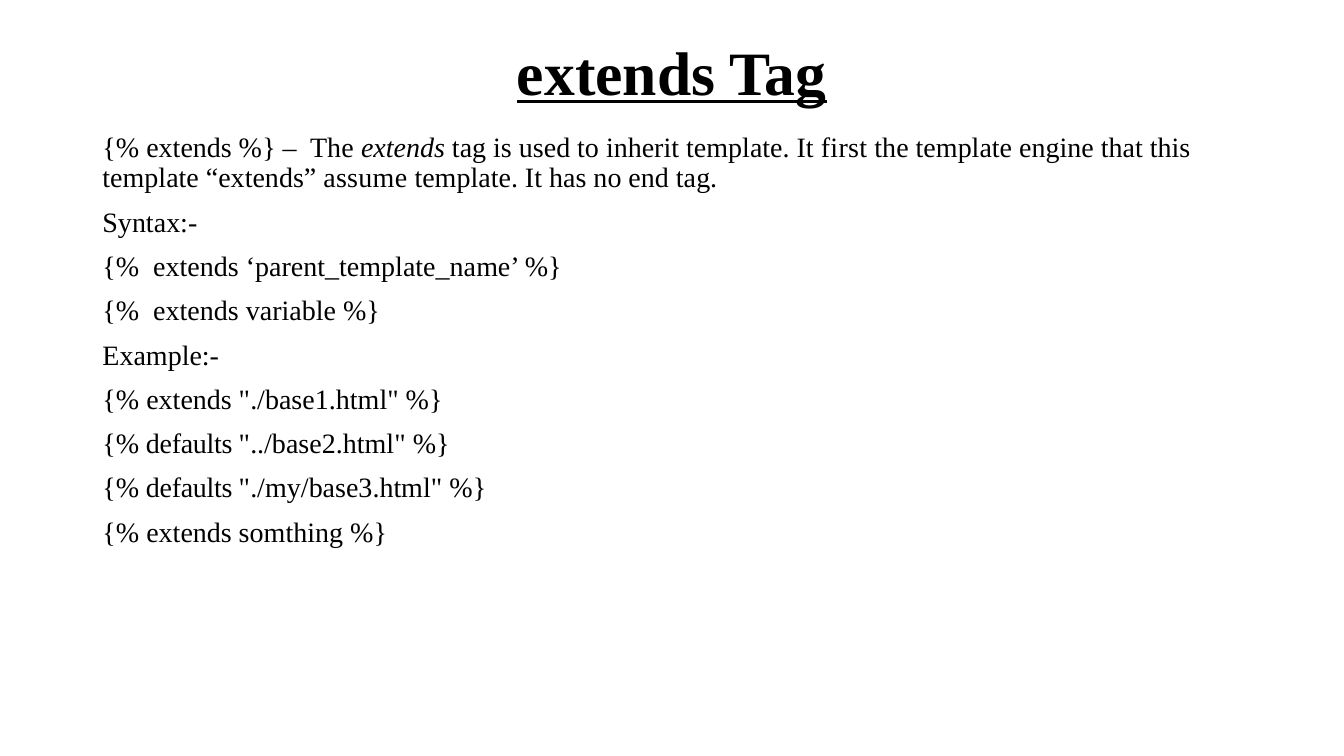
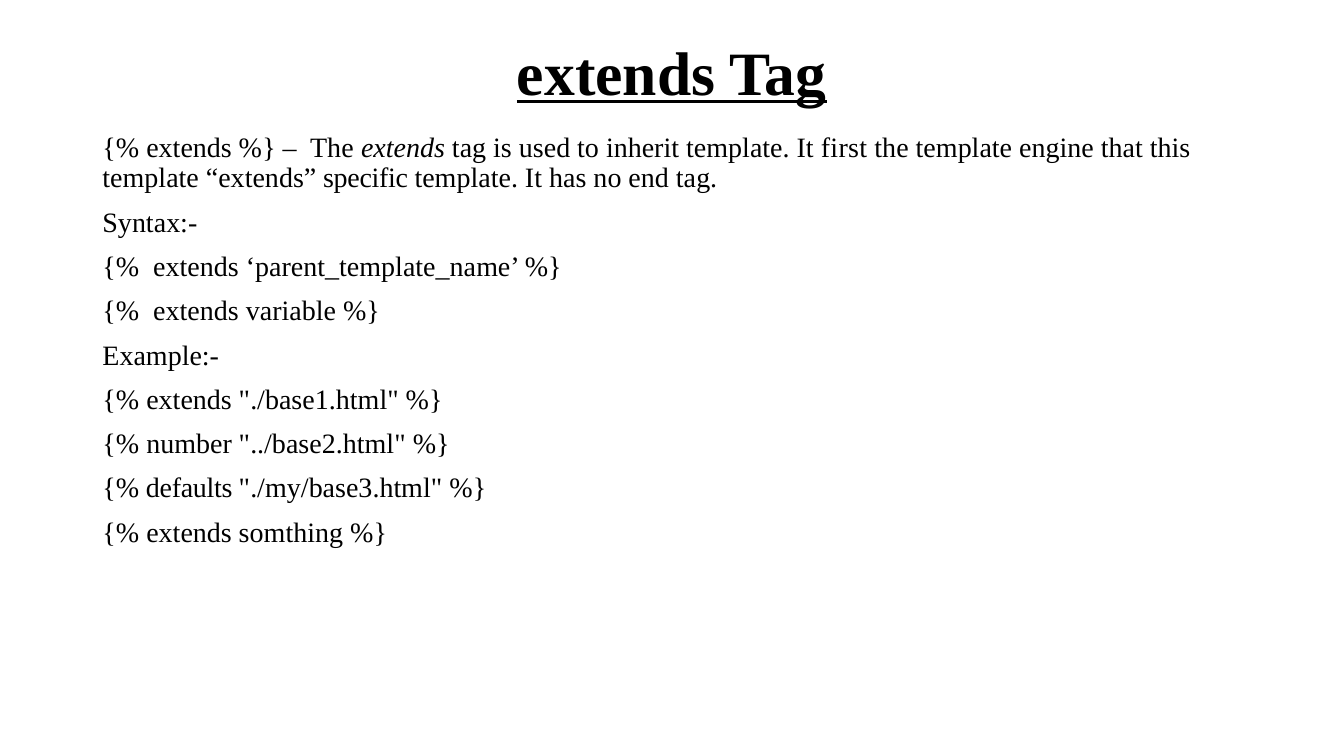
assume: assume -> specific (366, 179)
defaults: defaults -> number (189, 444)
